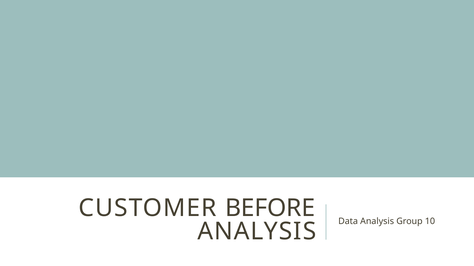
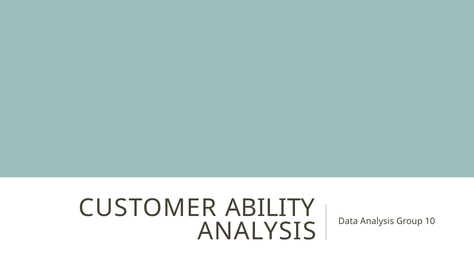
BEFORE: BEFORE -> ABILITY (270, 208)
